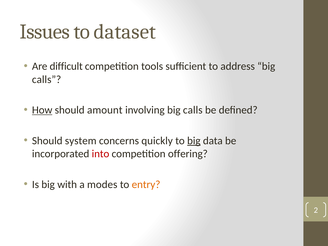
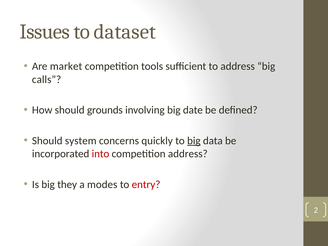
difficult: difficult -> market (66, 66)
How underline: present -> none (42, 110)
amount: amount -> grounds (105, 110)
involving big calls: calls -> date (193, 110)
competition offering: offering -> address (188, 154)
with: with -> they (67, 184)
entry colour: orange -> red (146, 184)
